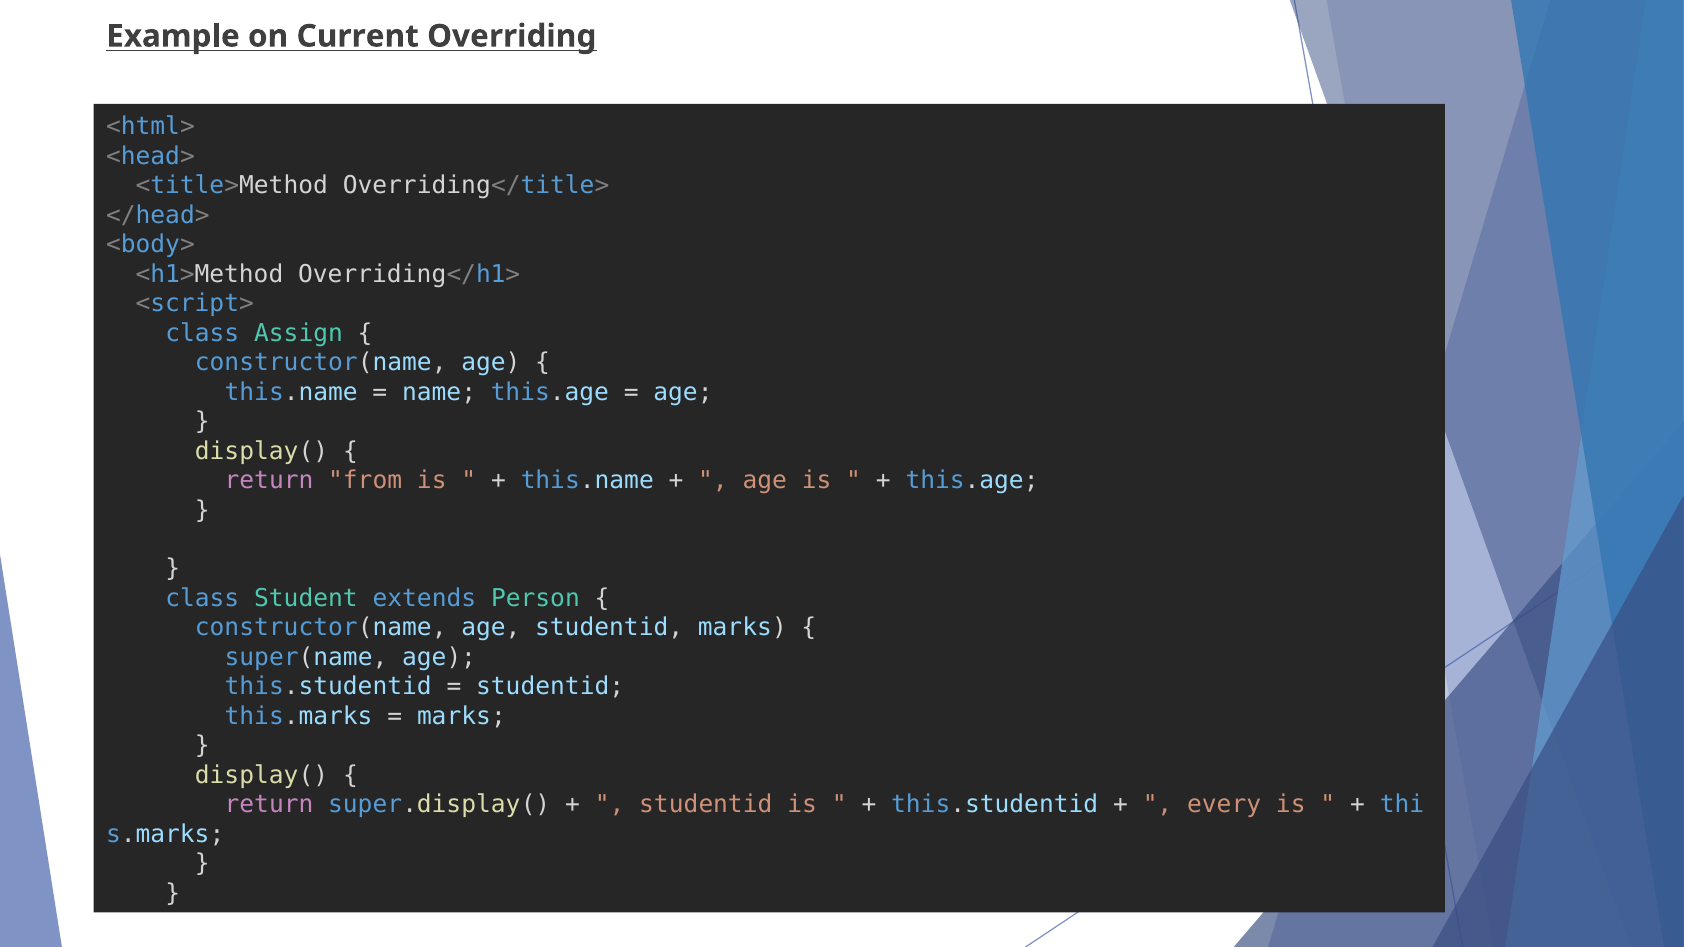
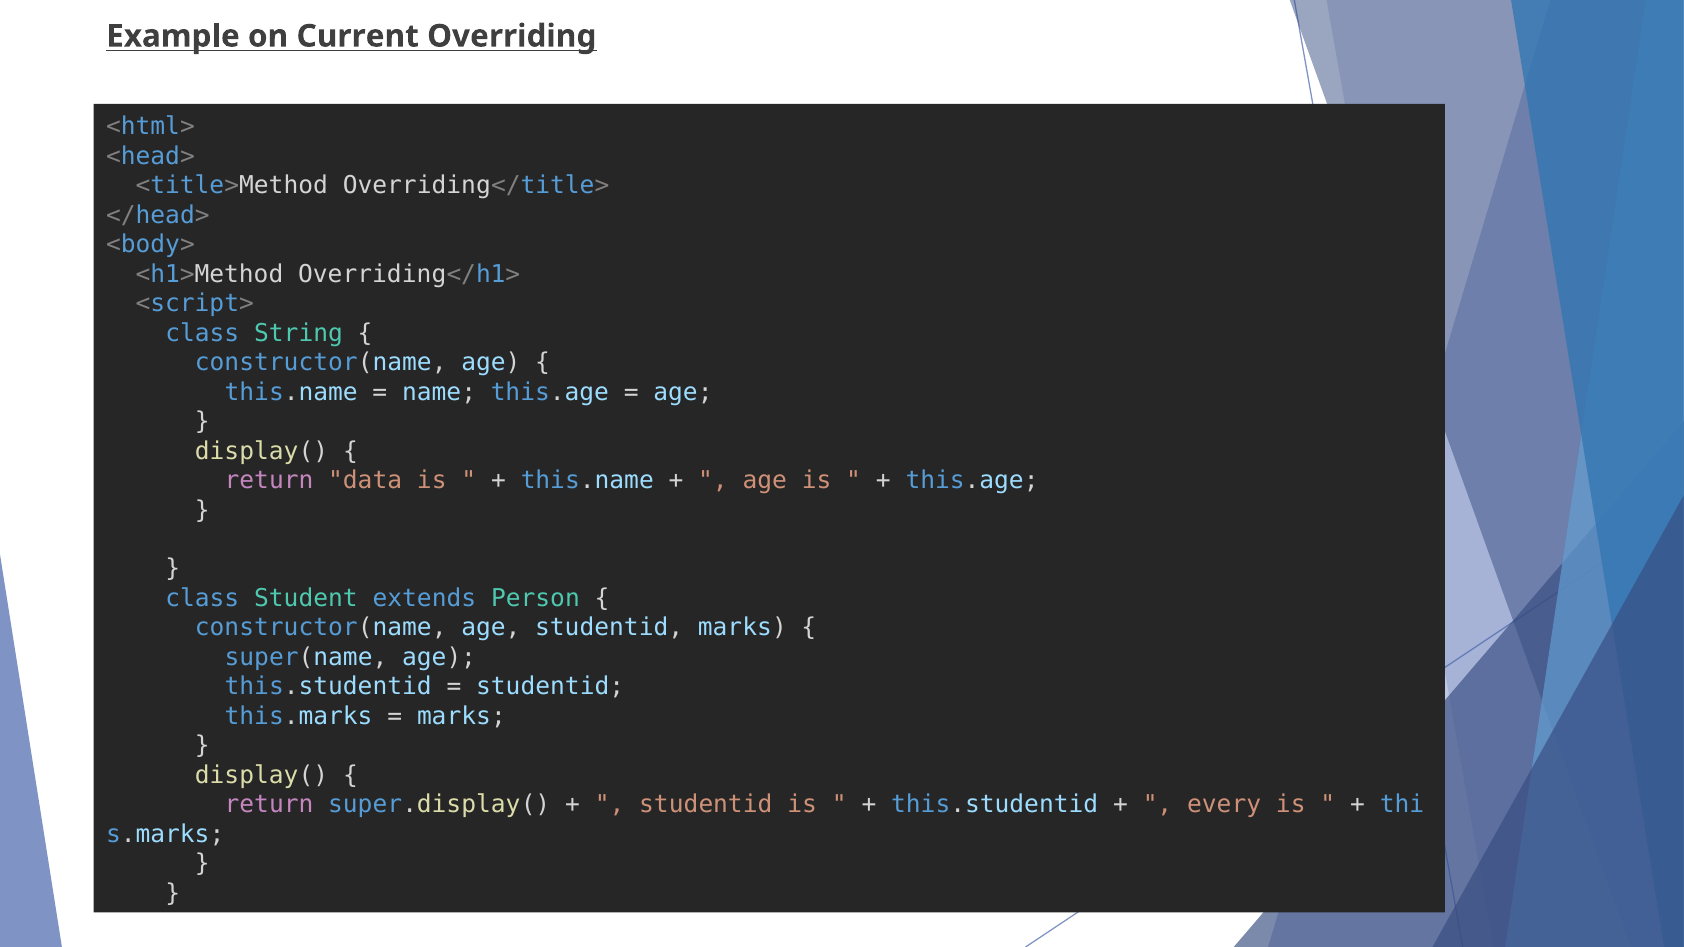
Assign: Assign -> String (299, 333)
from: from -> data (365, 481)
